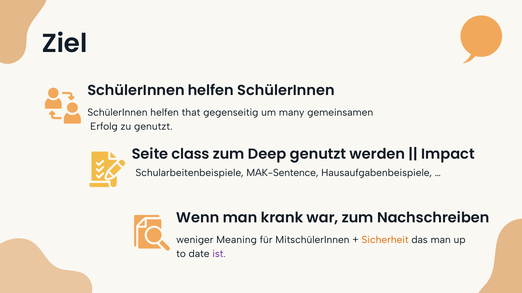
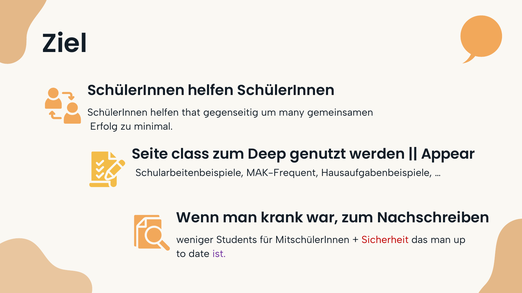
zu genutzt: genutzt -> minimal (153, 127)
Impact: Impact -> Appear (448, 154)
MAK-Sentence: MAK-Sentence -> MAK-Frequent (282, 173)
Meaning: Meaning -> Students (237, 240)
Sicherheit colour: orange -> red (385, 240)
